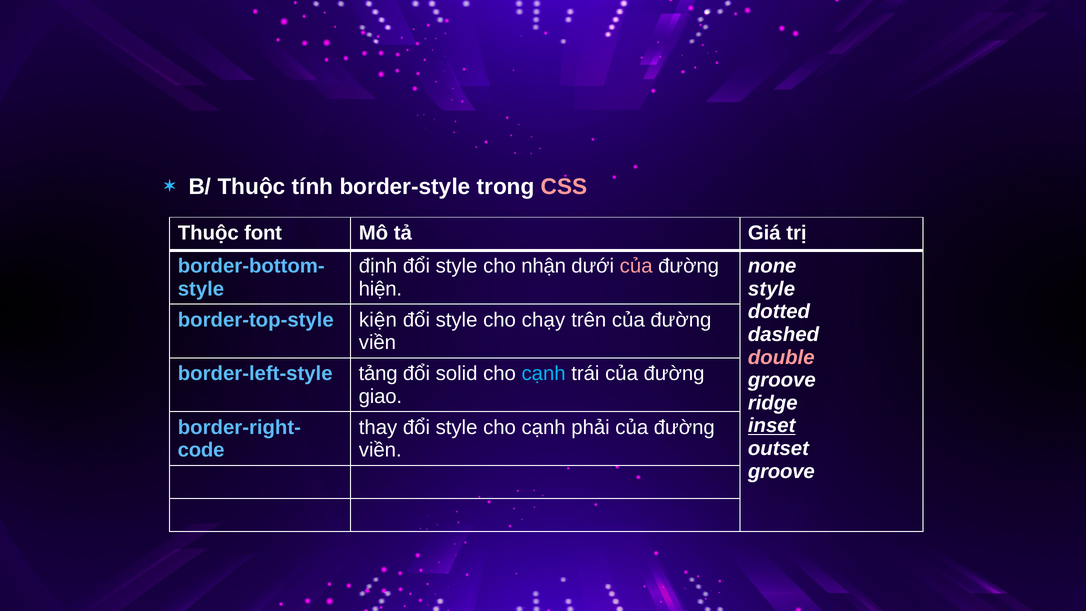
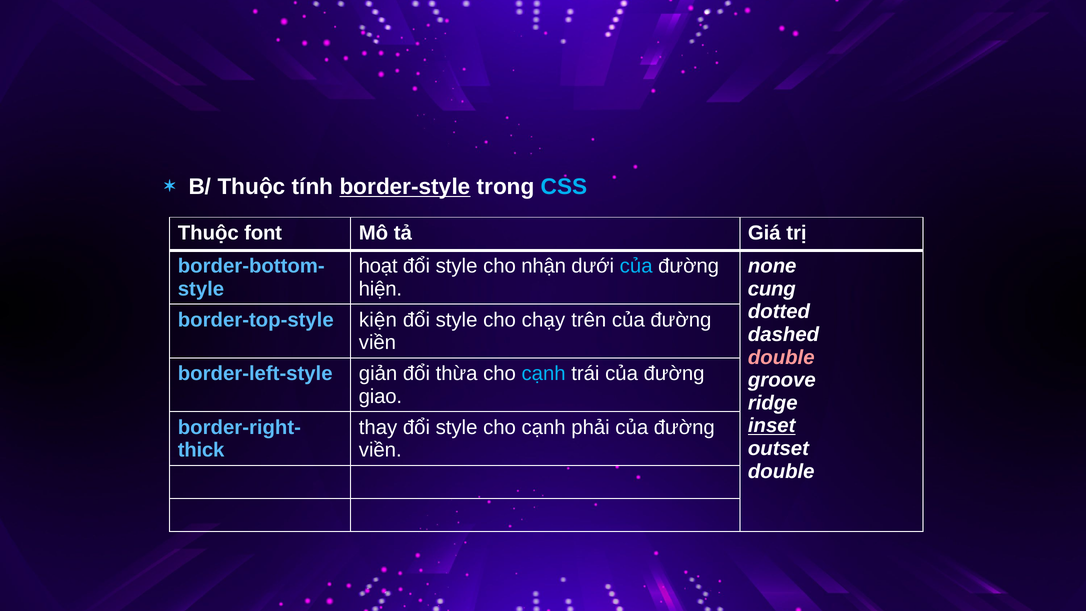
border-style underline: none -> present (405, 187)
CSS colour: pink -> light blue (564, 187)
định: định -> hoạt (378, 266)
của colour: pink -> light blue (636, 266)
style: style -> cung (772, 289)
tảng: tảng -> giản (378, 374)
solid: solid -> thừa (457, 374)
code: code -> thick (201, 450)
groove: groove -> double (781, 471)
